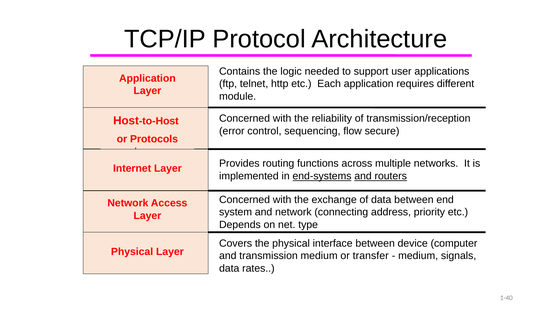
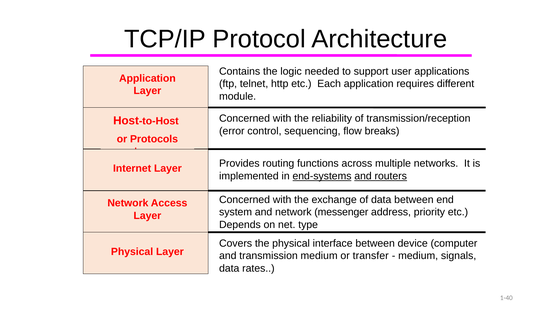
secure: secure -> breaks (382, 131)
connecting: connecting -> messenger (341, 212)
